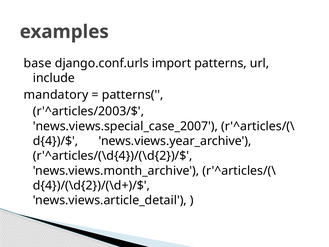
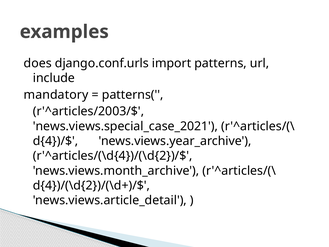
base: base -> does (38, 63)
news.views.special_case_2007: news.views.special_case_2007 -> news.views.special_case_2021 (125, 126)
